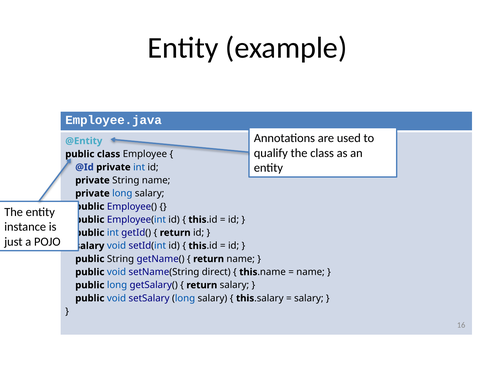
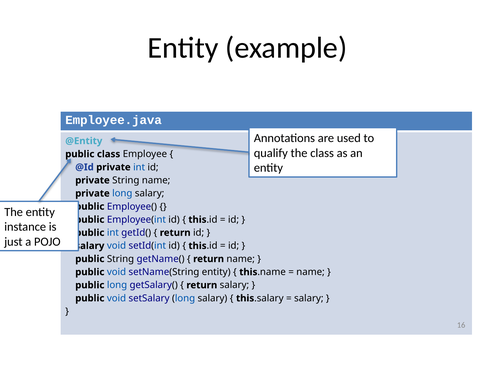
setName(String direct: direct -> entity (216, 272)
